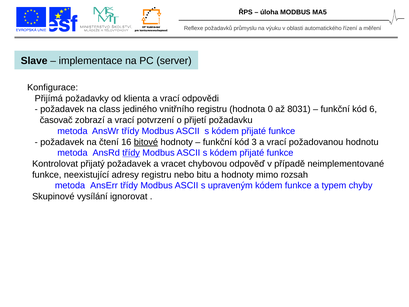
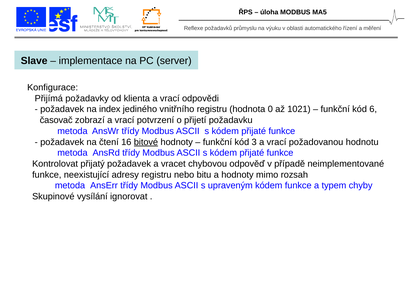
class: class -> index (110, 109)
8031: 8031 -> 1021 (299, 109)
třídy underline: present -> none (131, 153)
